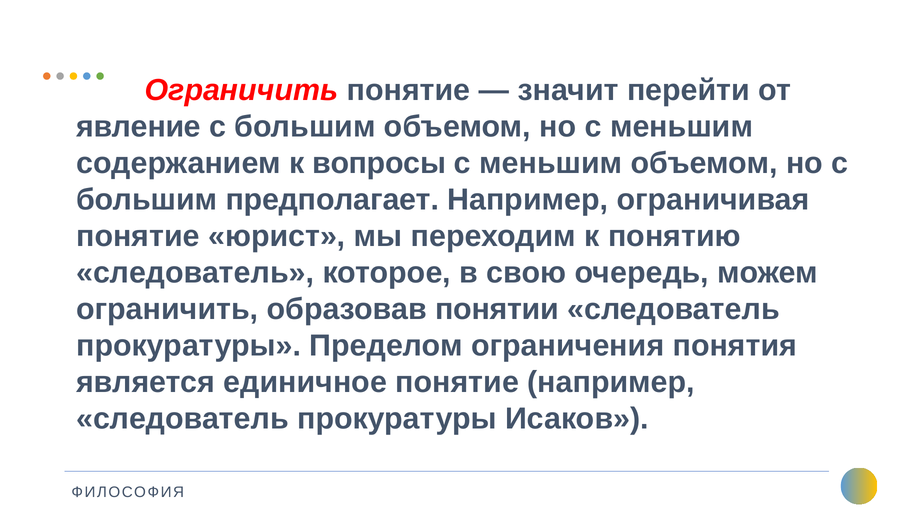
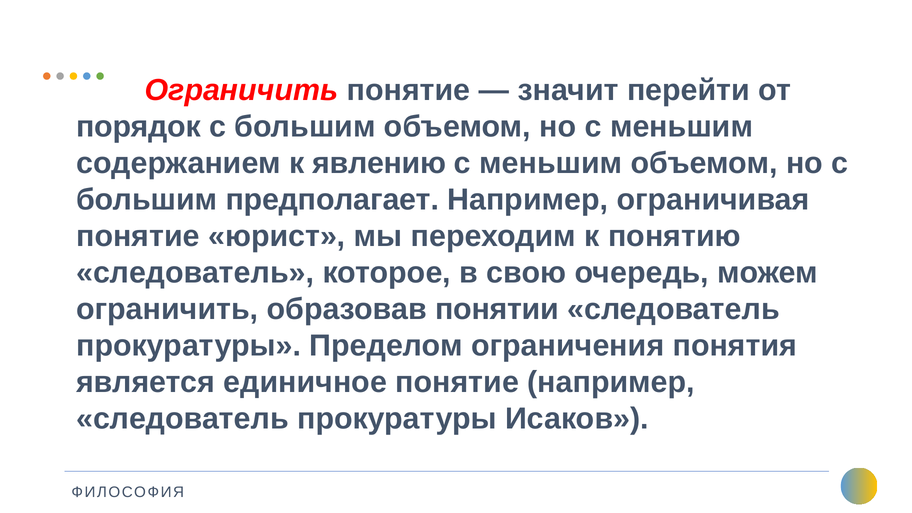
явление: явление -> порядок (139, 127)
вопросы: вопросы -> явлению (379, 163)
